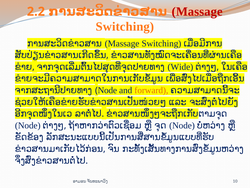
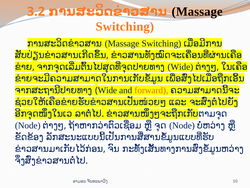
2.2: 2.2 -> 3.2 (36, 12)
Massage colour: red -> black (197, 12)
Node: Node -> Wide (107, 90)
